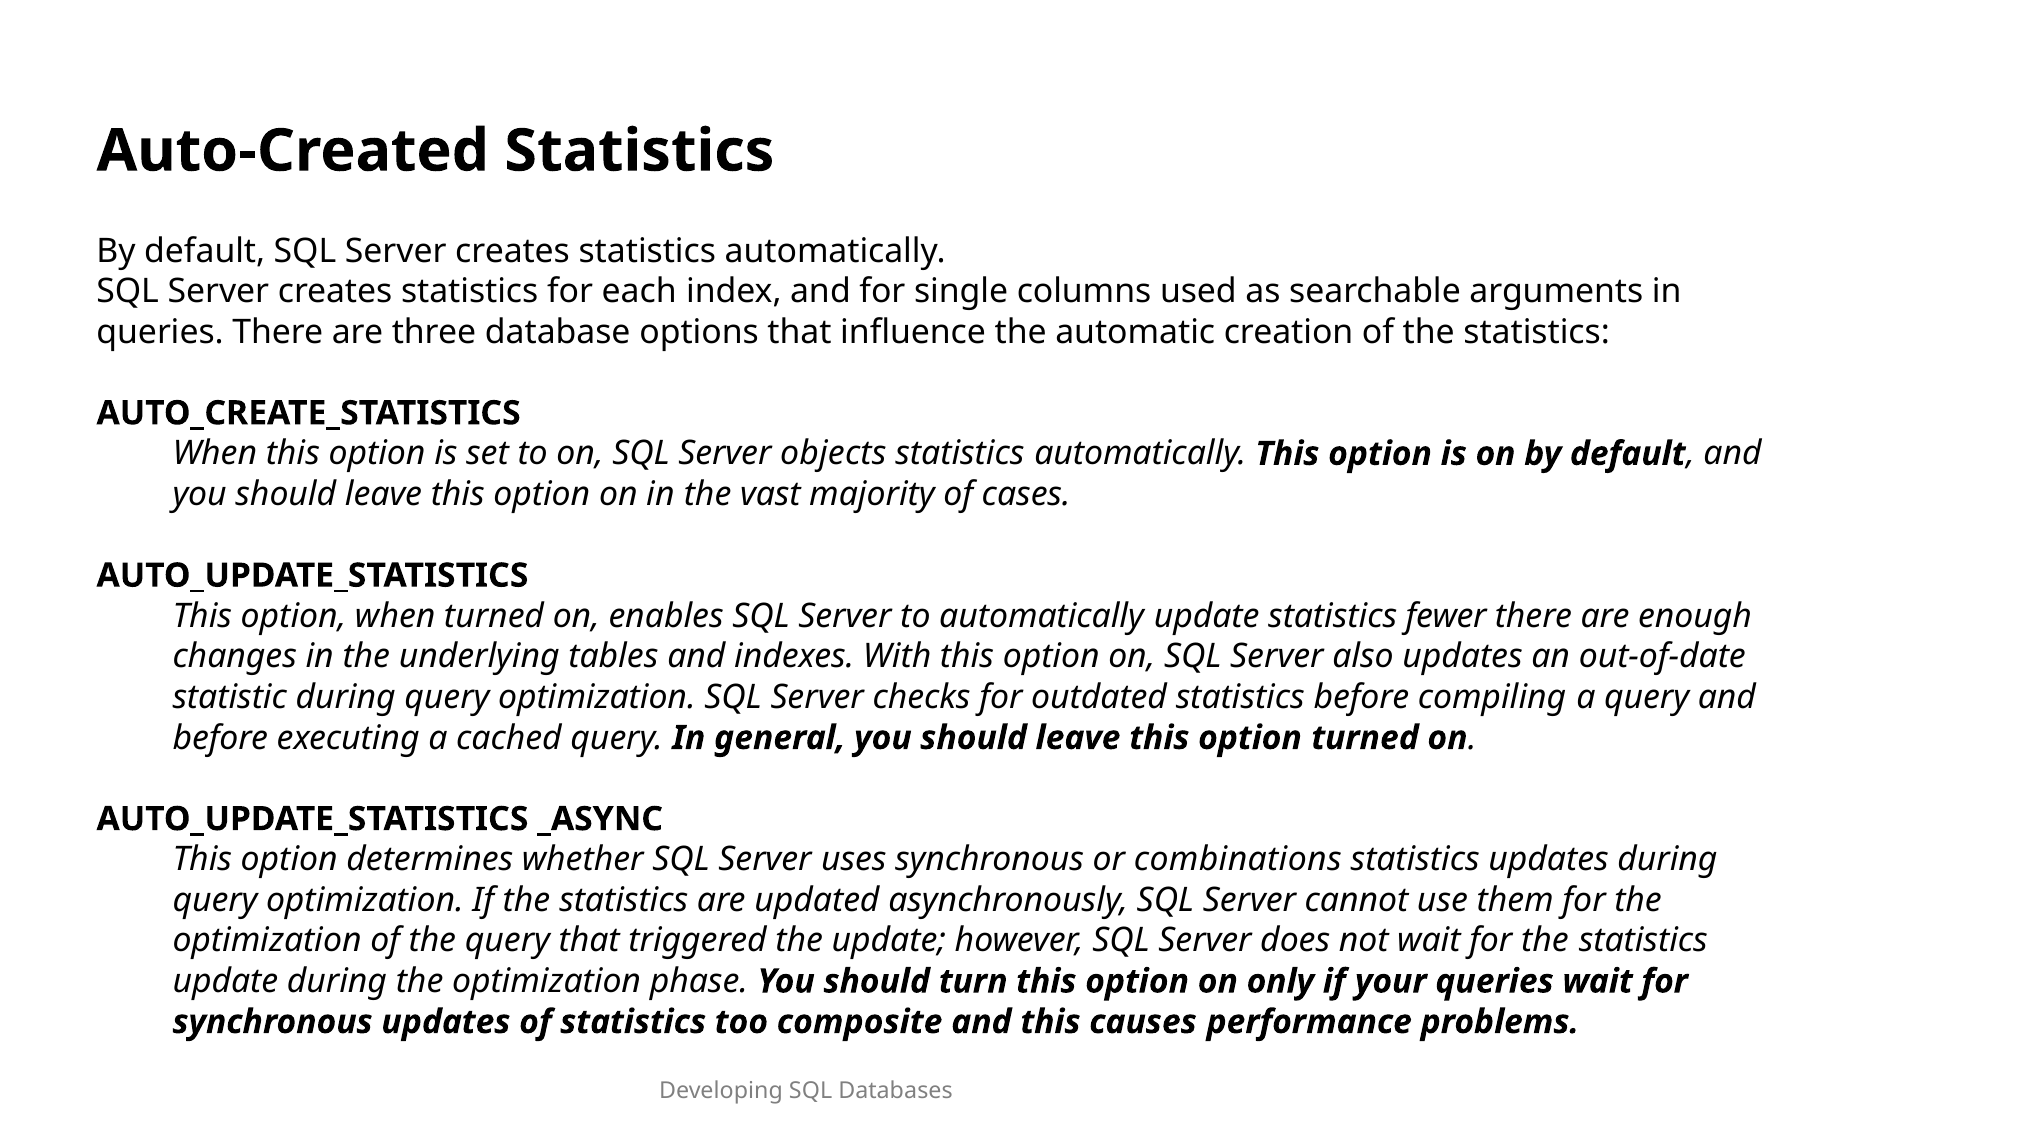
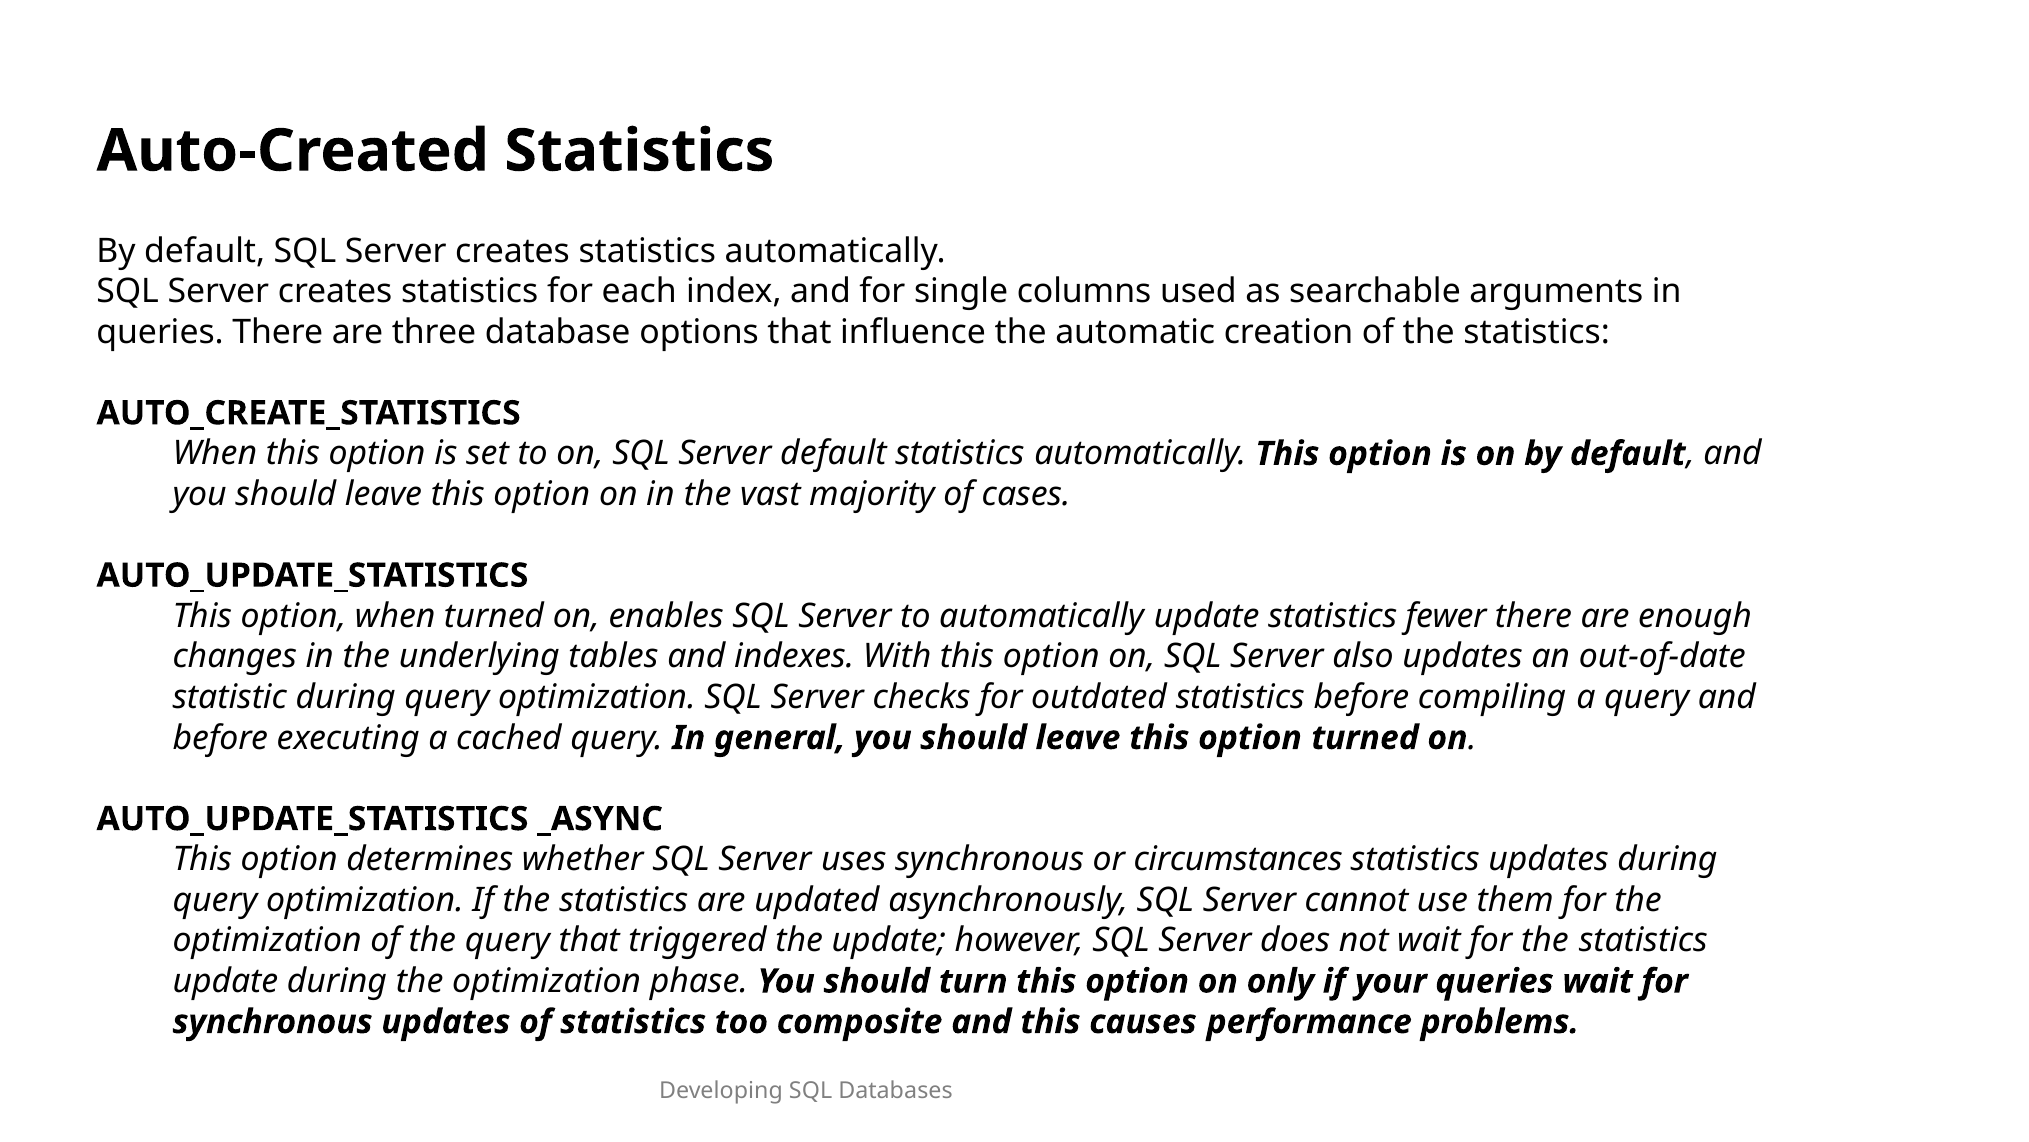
Server objects: objects -> default (833, 454)
combinations: combinations -> circumstances (1238, 859)
